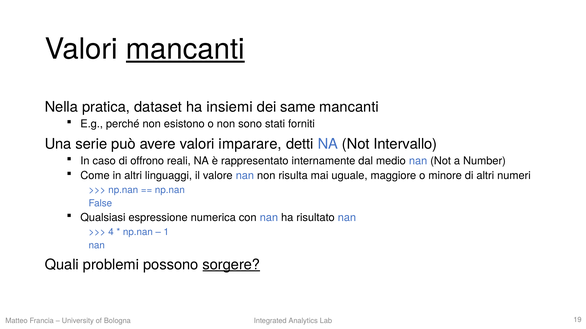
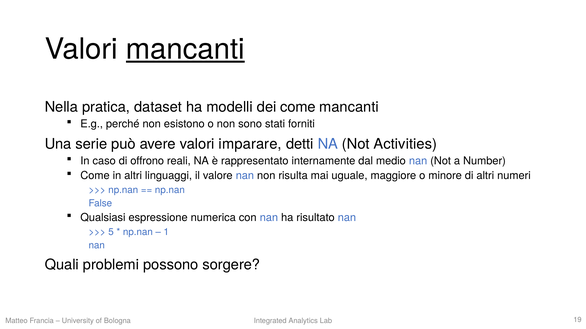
insiemi: insiemi -> modelli (230, 107)
dei same: same -> come (298, 107)
Intervallo: Intervallo -> Activities (405, 144)
4: 4 -> 5 (111, 232)
sorgere underline: present -> none (231, 265)
